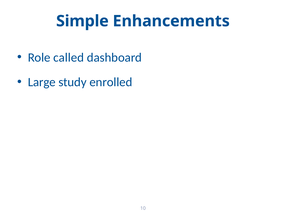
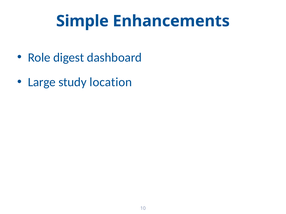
called: called -> digest (69, 58)
enrolled: enrolled -> location (111, 82)
